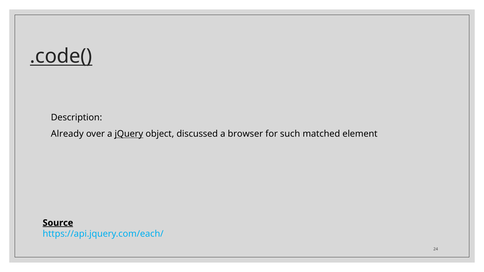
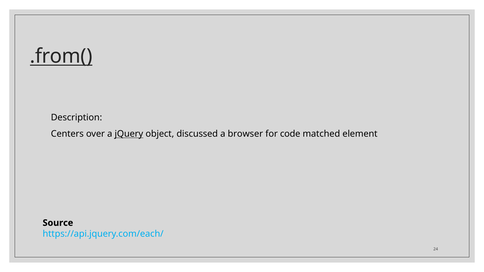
.code(: .code( -> .from( (61, 56)
Already: Already -> Centers (67, 134)
such: such -> code (290, 134)
Source underline: present -> none (58, 223)
